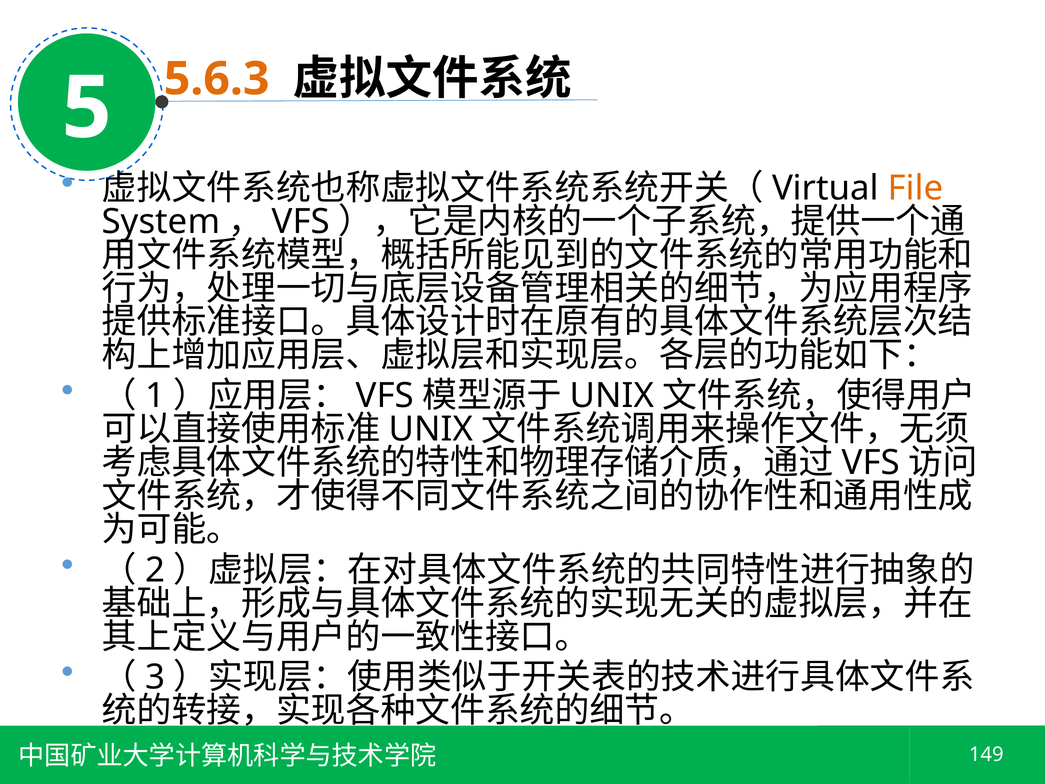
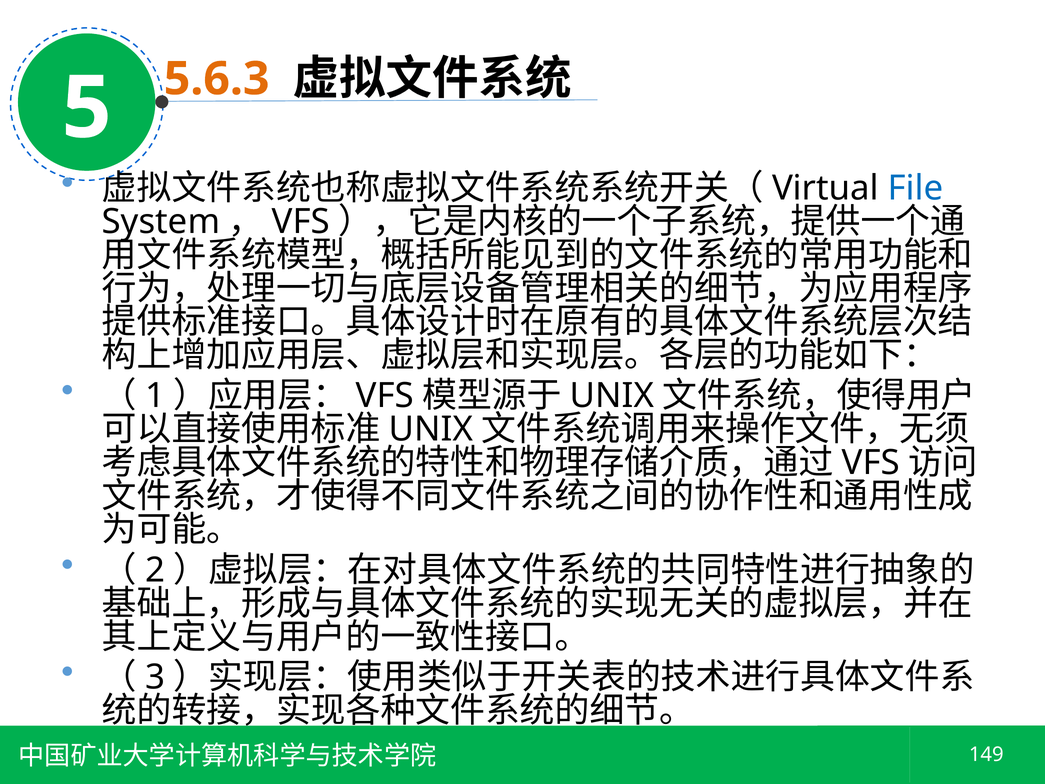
File colour: orange -> blue (916, 188)
